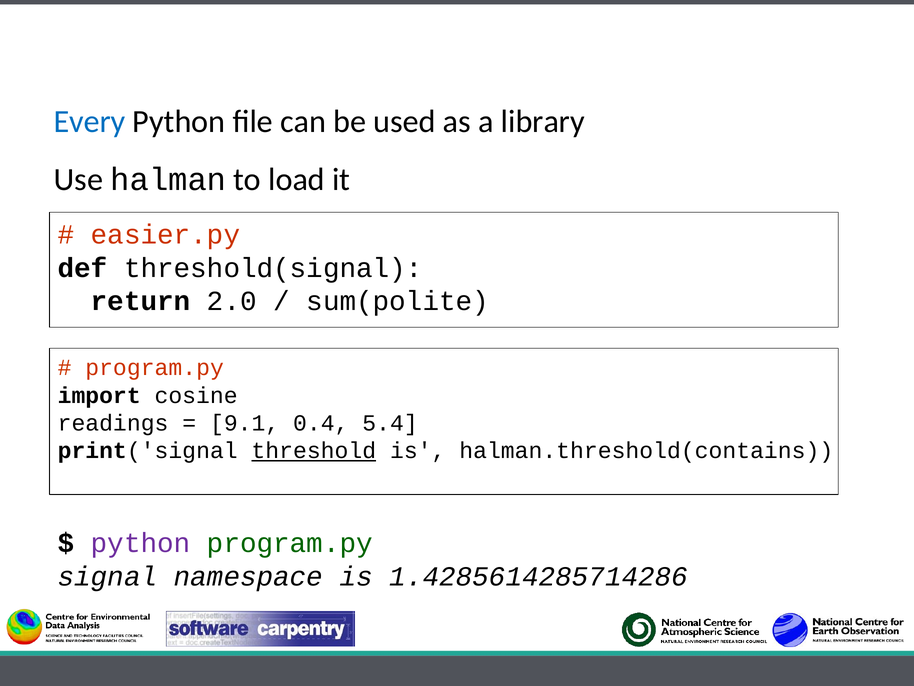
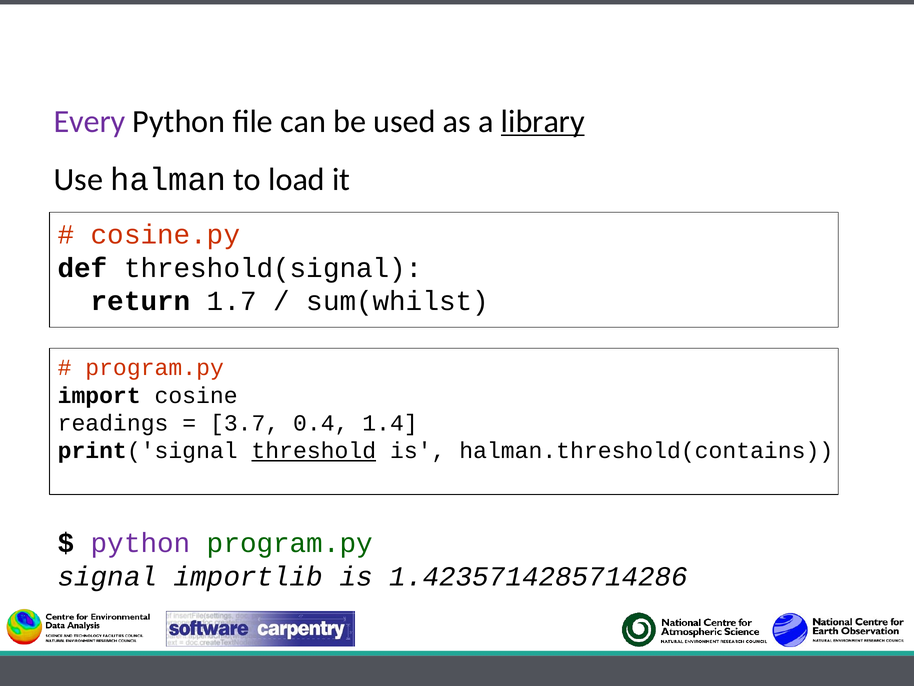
Every colour: blue -> purple (90, 121)
library underline: none -> present (543, 121)
easier.py: easier.py -> cosine.py (165, 235)
2.0: 2.0 -> 1.7 (232, 301)
sum(polite: sum(polite -> sum(whilst (398, 301)
9.1: 9.1 -> 3.7 (245, 423)
5.4: 5.4 -> 1.4 (390, 423)
namespace: namespace -> importlib (248, 576)
1.4285614285714286: 1.4285614285714286 -> 1.4235714285714286 (539, 576)
